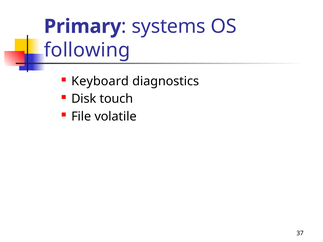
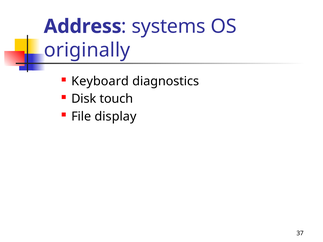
Primary: Primary -> Address (83, 26)
following: following -> originally (87, 50)
volatile: volatile -> display (115, 117)
